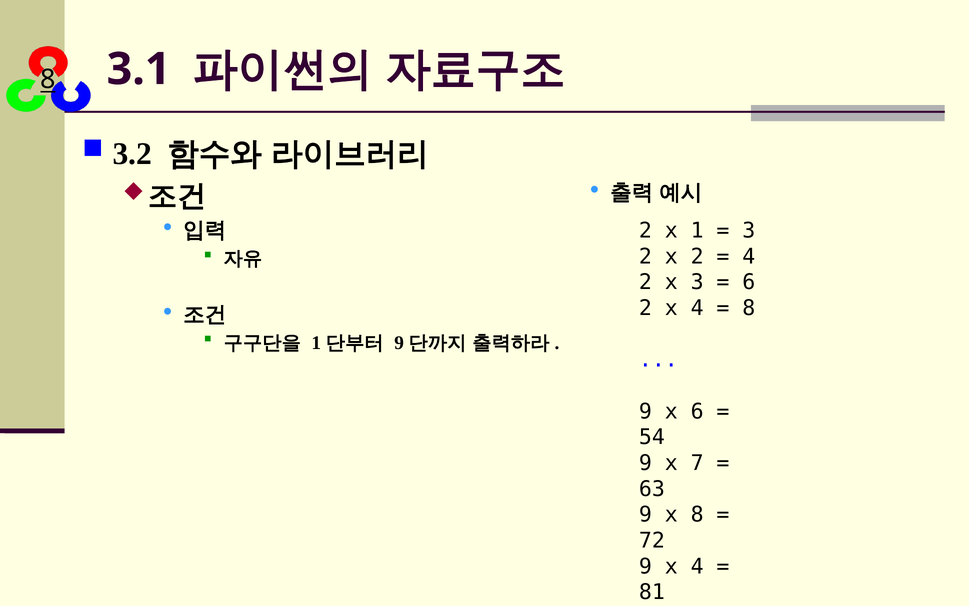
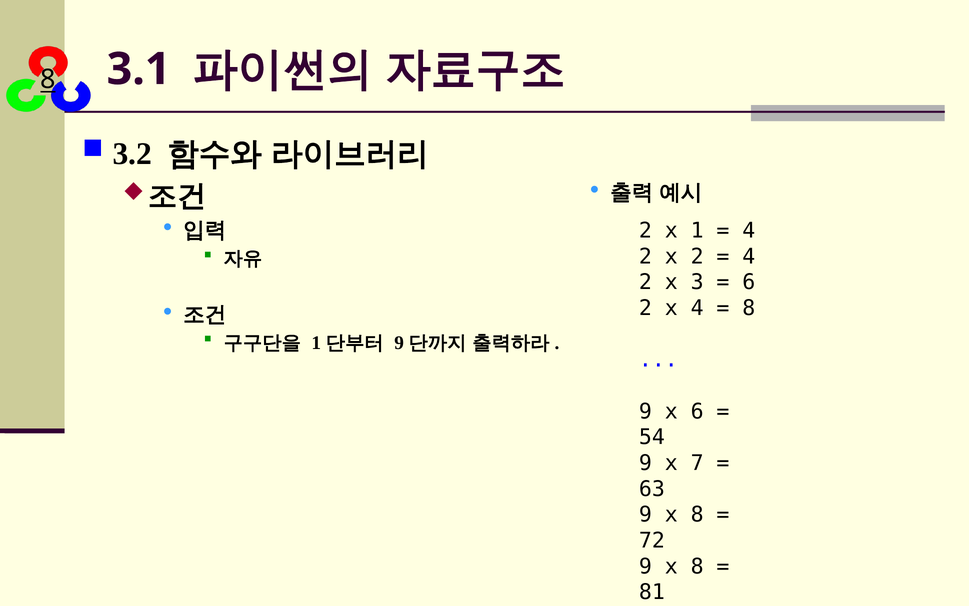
3: 3 -> 4 (749, 230)
4: 4 -> 8 (697, 566)
